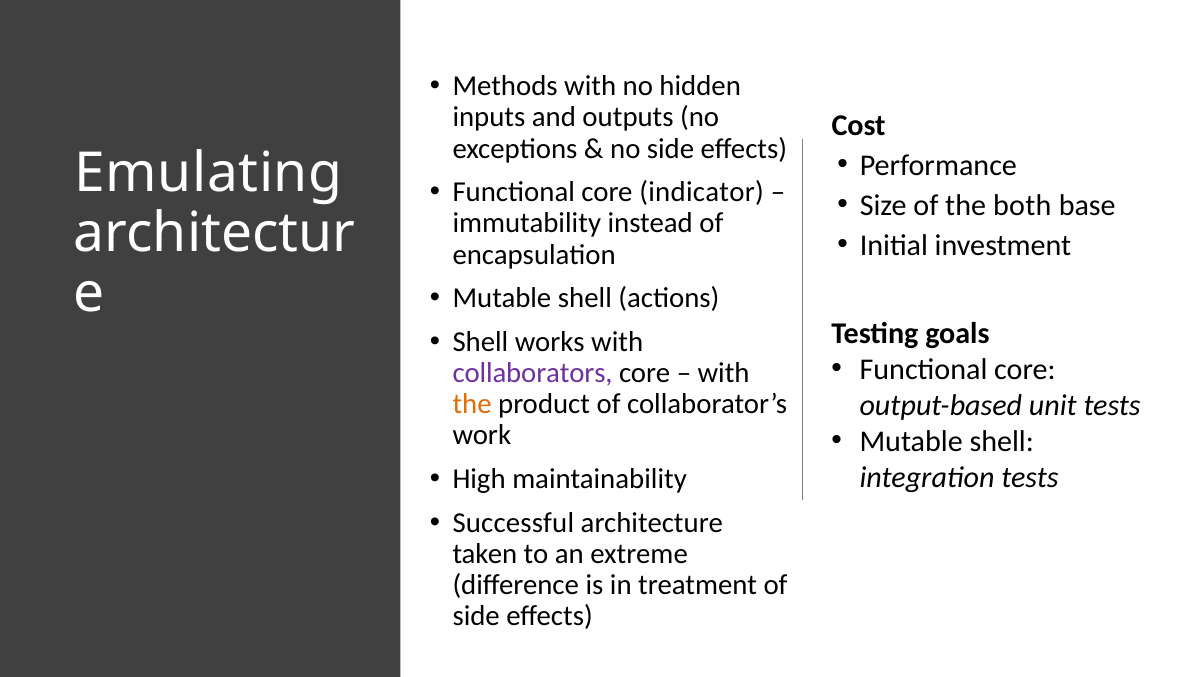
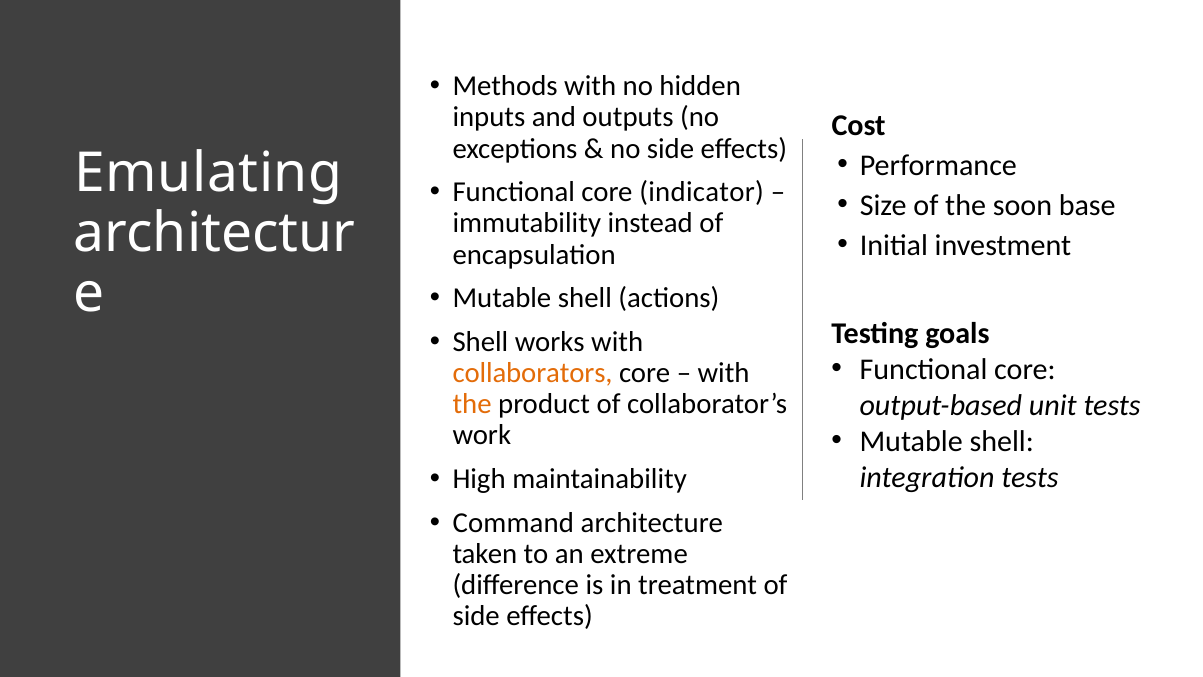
both: both -> soon (1022, 205)
collaborators colour: purple -> orange (533, 373)
Successful: Successful -> Command (513, 522)
